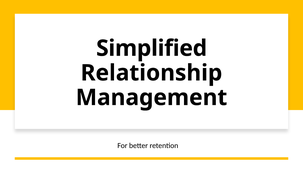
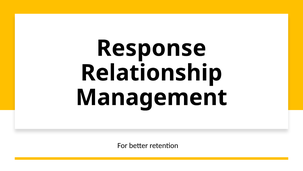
Simplified: Simplified -> Response (151, 48)
